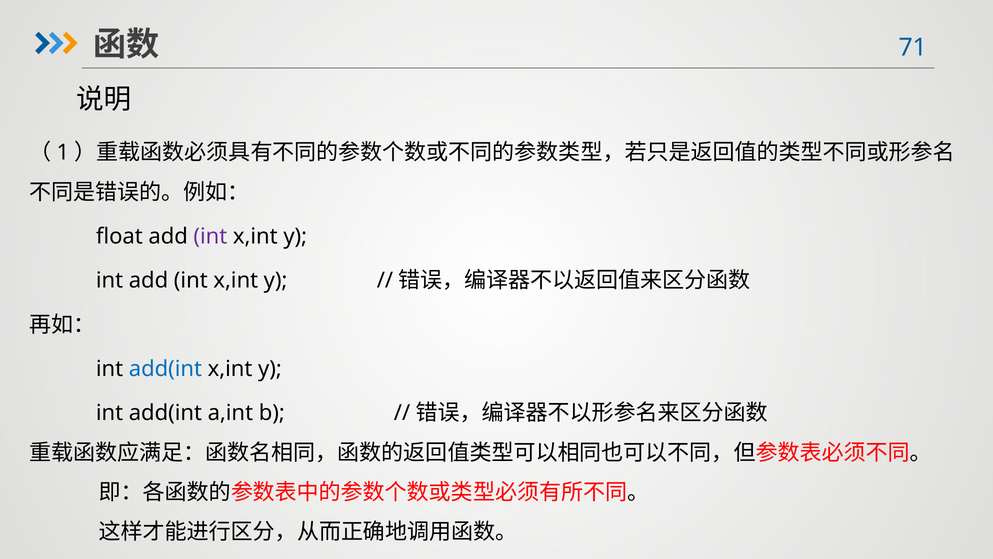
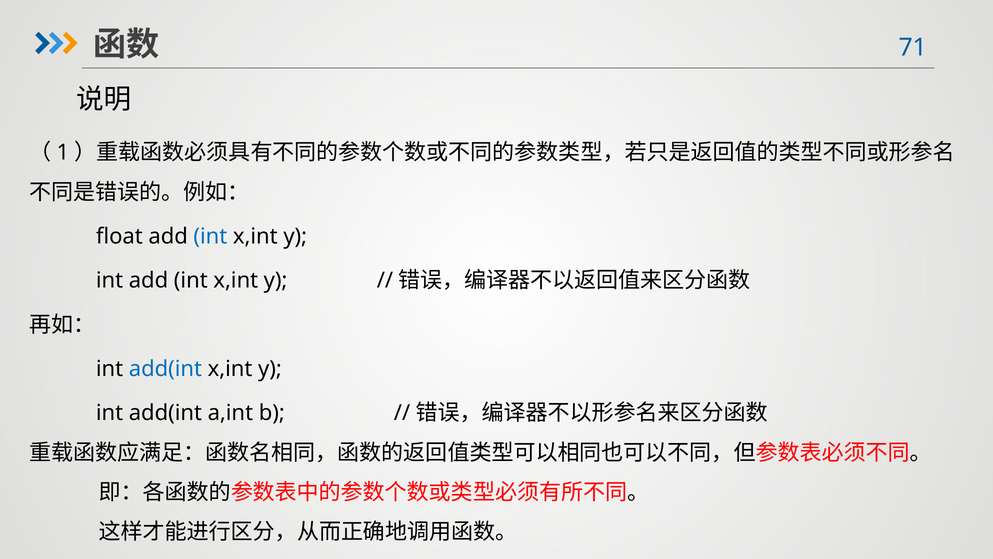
int colour: purple -> blue (210, 236)
